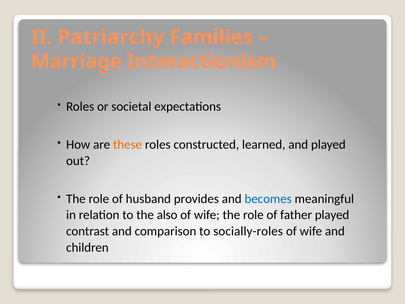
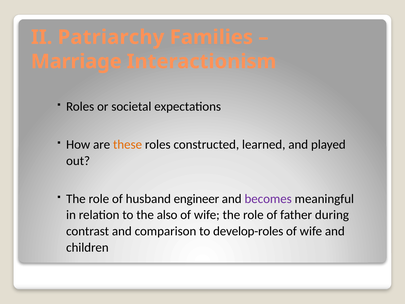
provides: provides -> engineer (196, 199)
becomes colour: blue -> purple (268, 199)
father played: played -> during (332, 215)
socially-roles: socially-roles -> develop-roles (248, 231)
